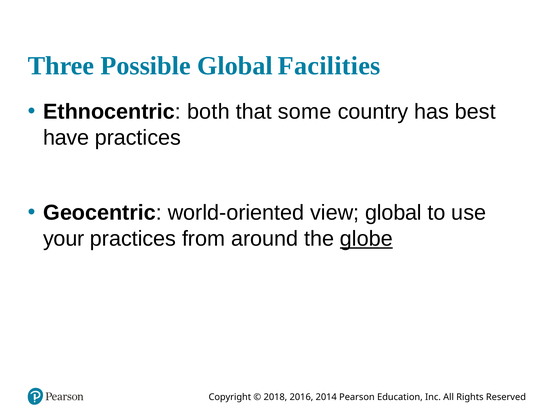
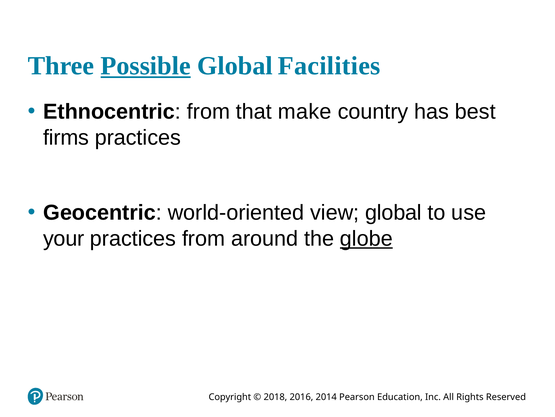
Possible underline: none -> present (146, 66)
Ethnocentric both: both -> from (208, 112)
some: some -> make (305, 112)
have: have -> firms (66, 138)
